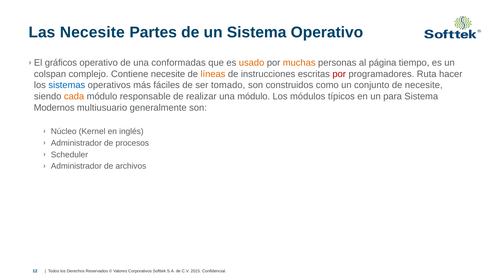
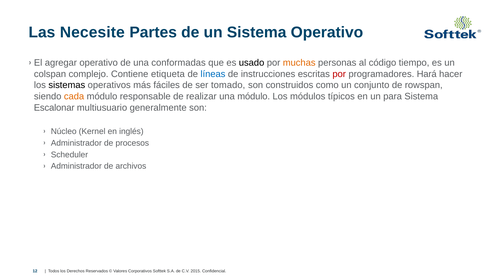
gráficos: gráficos -> agregar (61, 63)
usado colour: orange -> black (252, 63)
página: página -> código (383, 63)
Contiene necesite: necesite -> etiqueta (168, 74)
líneas colour: orange -> blue (213, 74)
Ruta: Ruta -> Hará (427, 74)
sistemas colour: blue -> black (67, 85)
de necesite: necesite -> rowspan (424, 85)
Modernos: Modernos -> Escalonar (54, 107)
